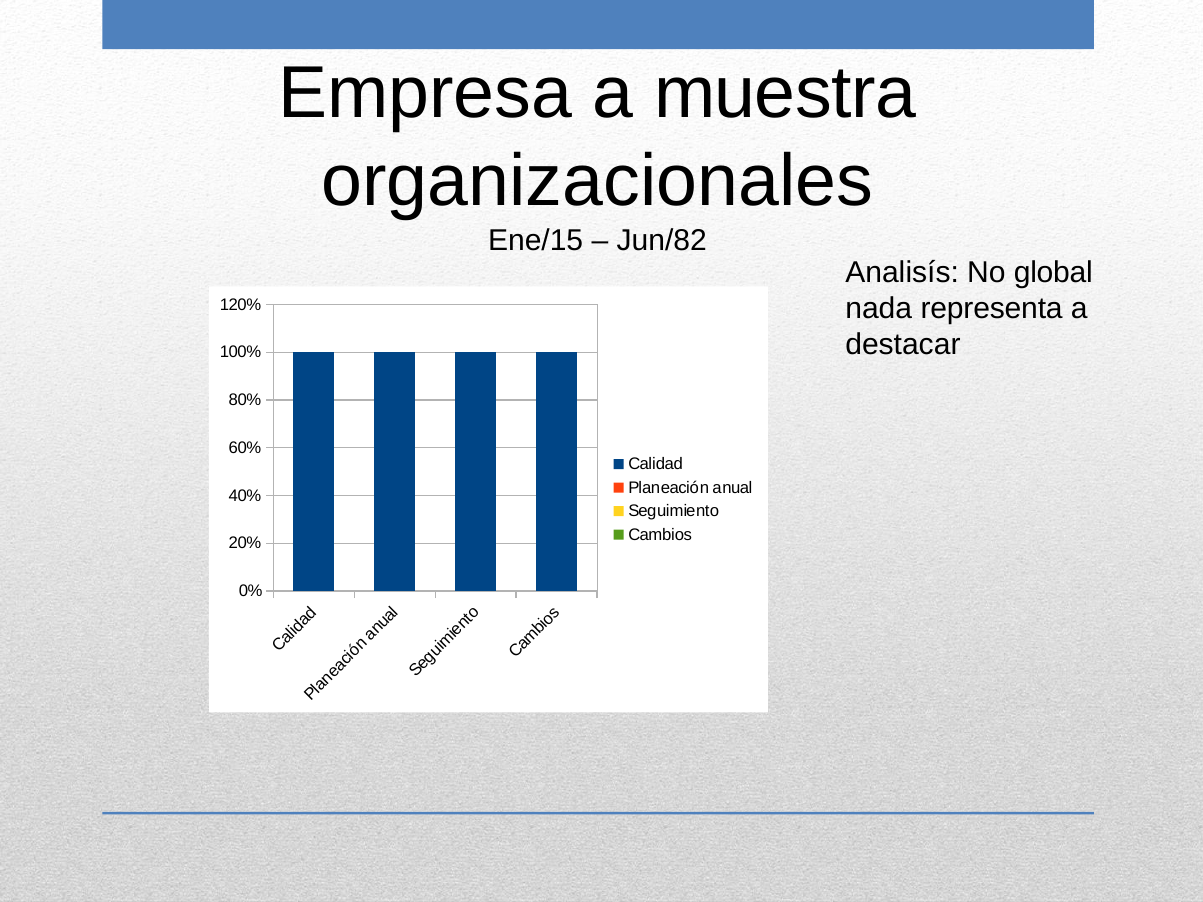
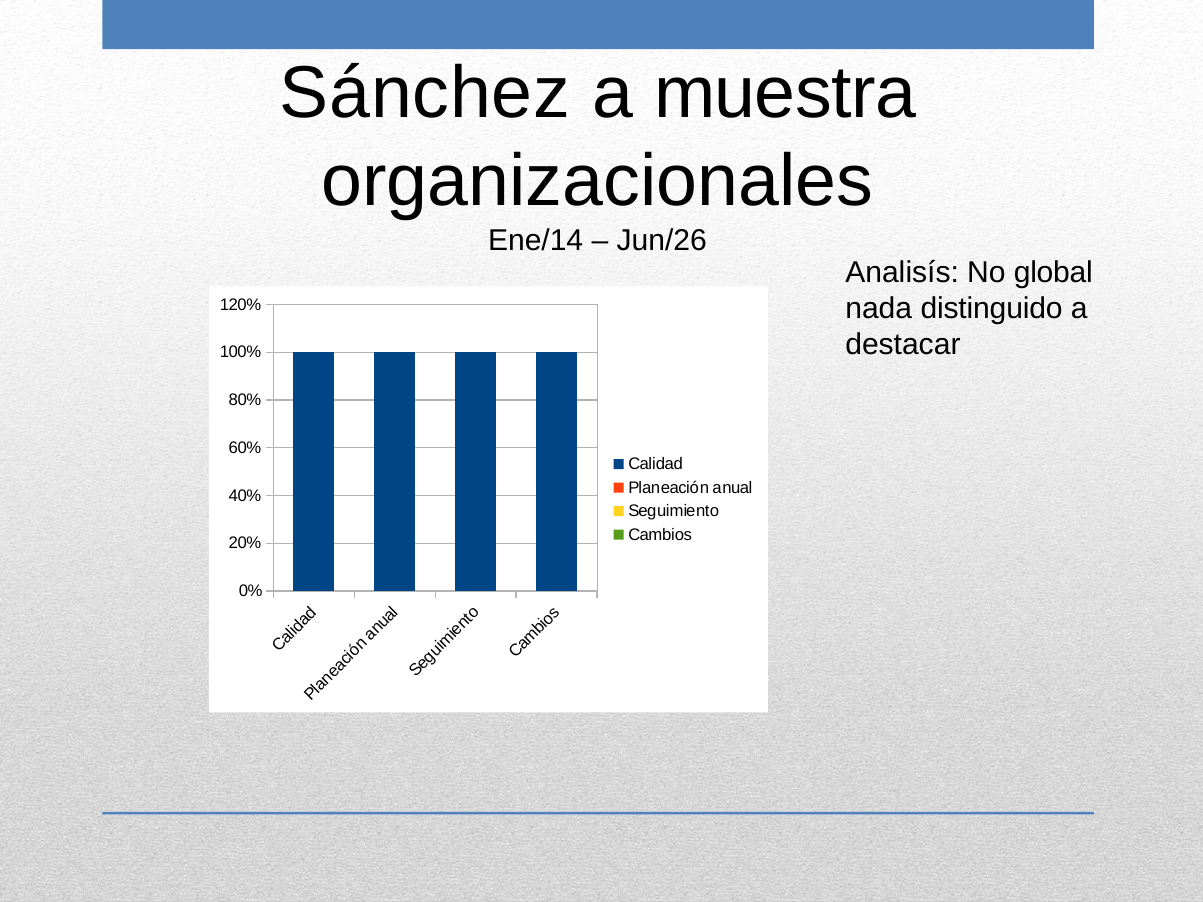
Empresa: Empresa -> Sánchez (425, 94)
Ene/15: Ene/15 -> Ene/14 (536, 241)
Jun/82: Jun/82 -> Jun/26 (662, 241)
representa: representa -> distinguido (992, 308)
